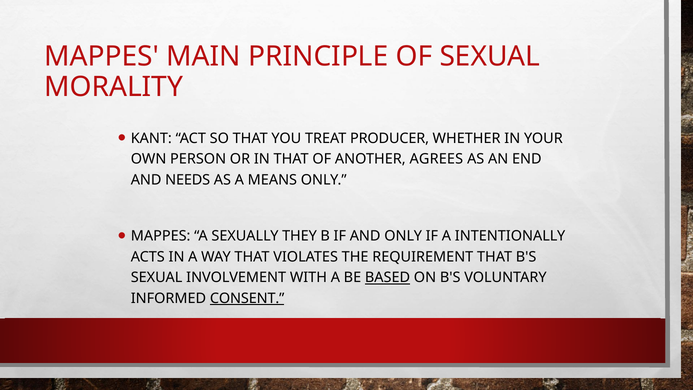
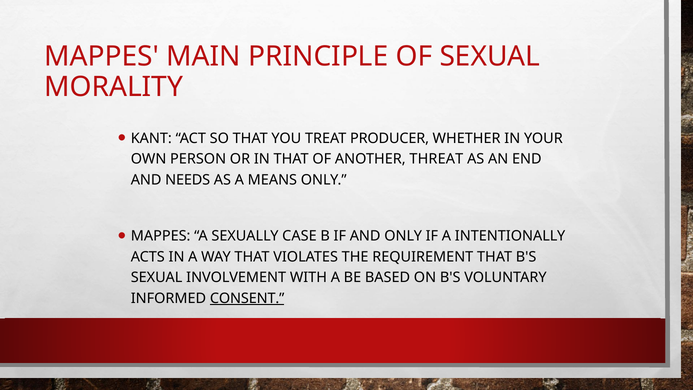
AGREES: AGREES -> THREAT (436, 159)
THEY: THEY -> CASE (299, 236)
BASED underline: present -> none (388, 277)
